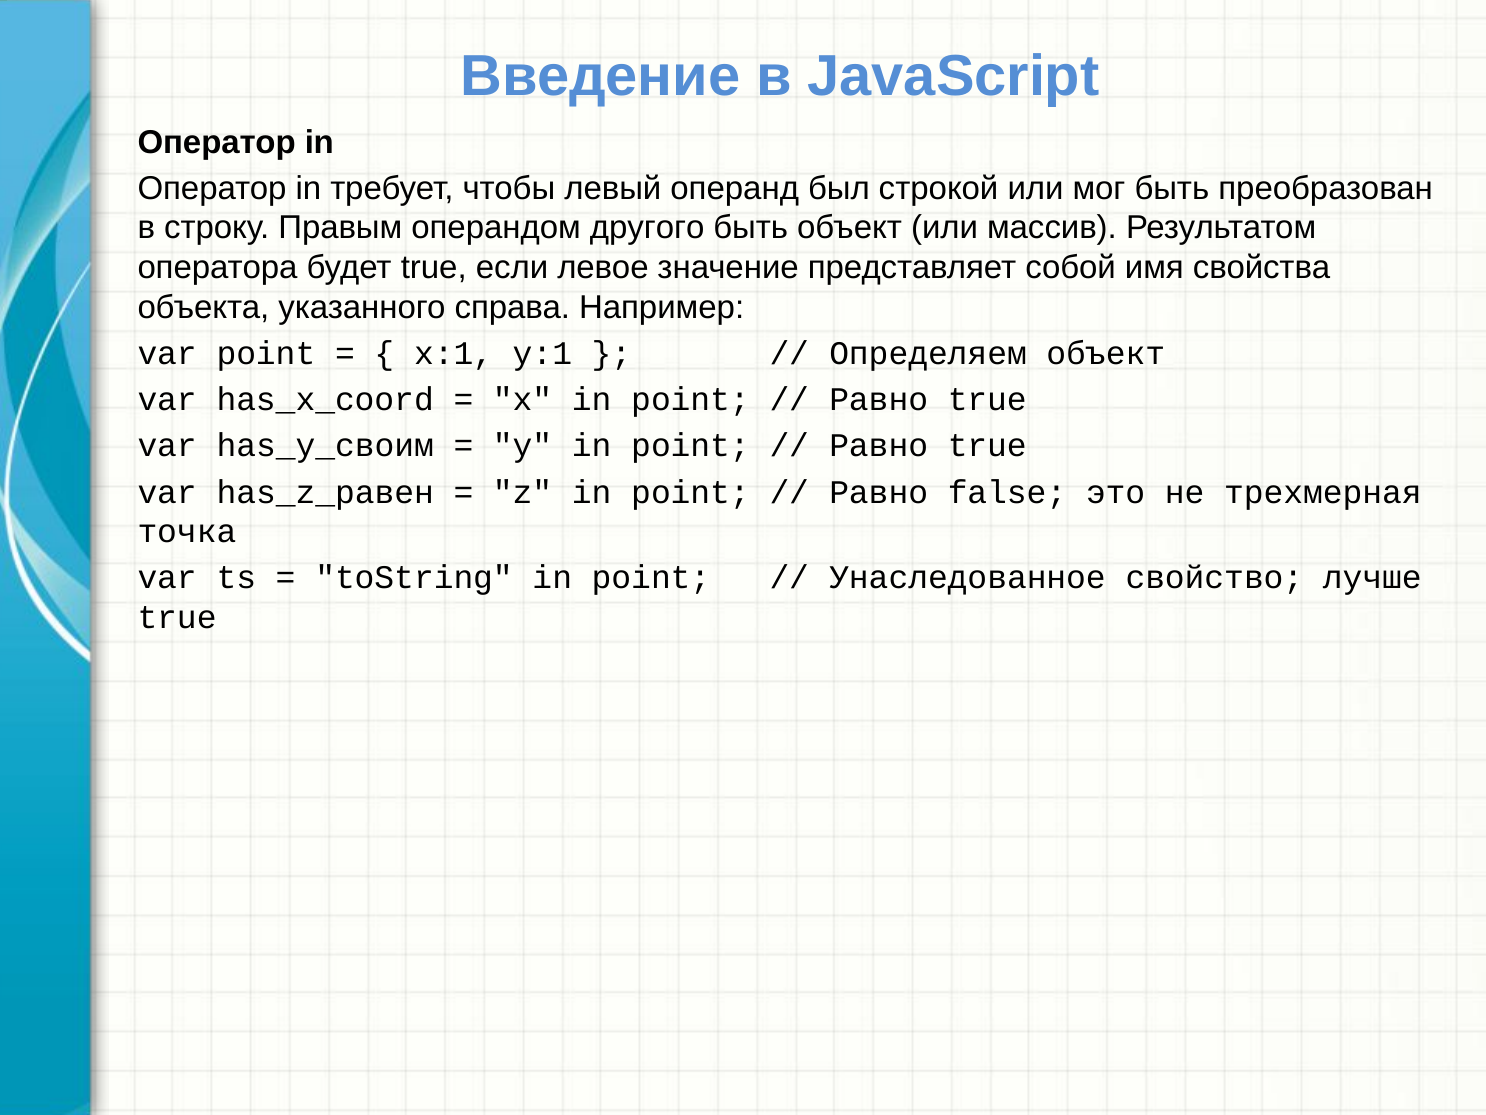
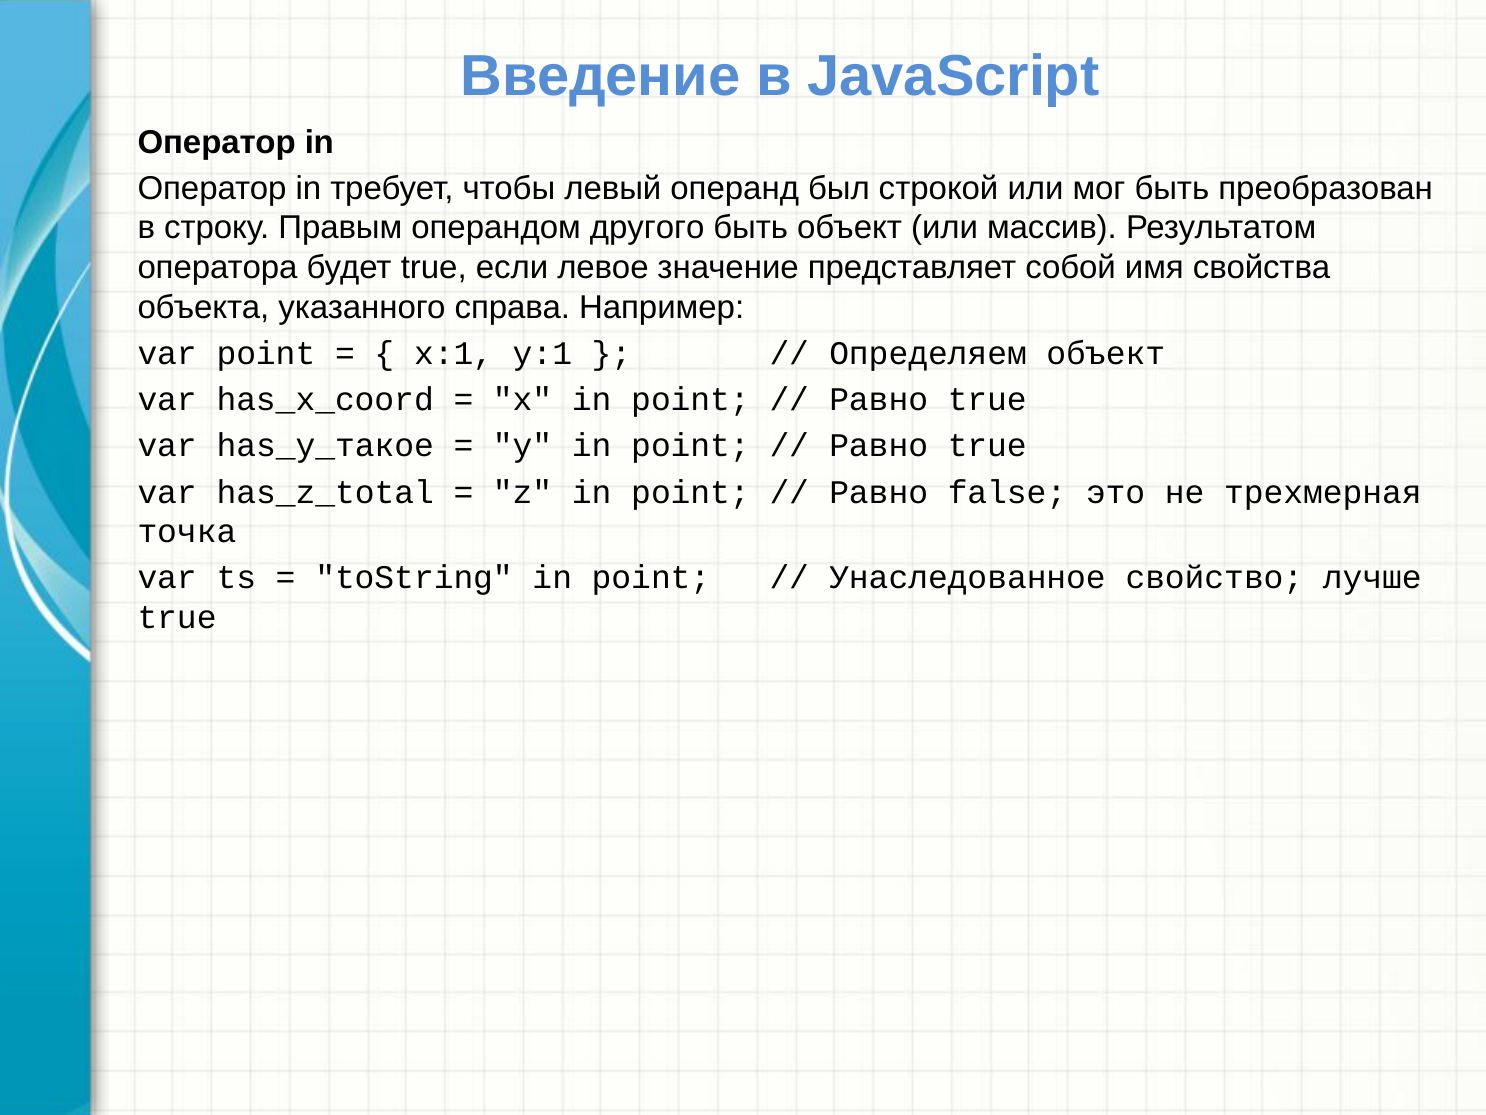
has_y_своим: has_y_своим -> has_y_такое (325, 446)
has_z_равен: has_z_равен -> has_z_total (325, 492)
